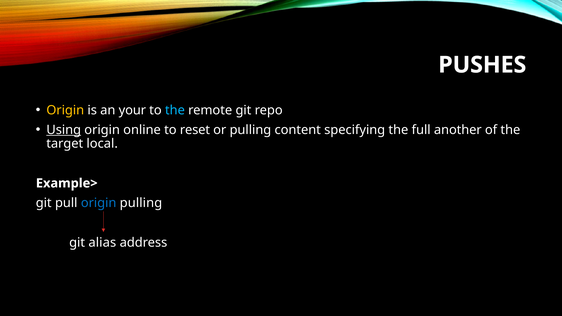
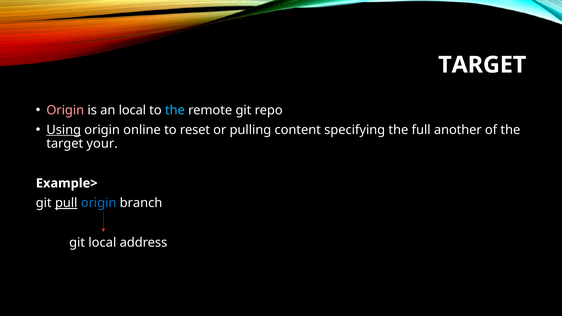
PUSHES: PUSHES -> TARGET (482, 65)
Origin colour: yellow -> pink (65, 110)
an your: your -> local (132, 110)
local: local -> your (102, 144)
pull underline: none -> present (66, 203)
origin pulling: pulling -> branch (141, 203)
git alias: alias -> local (102, 243)
